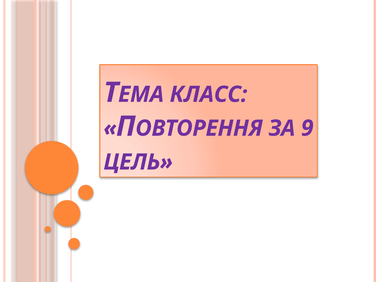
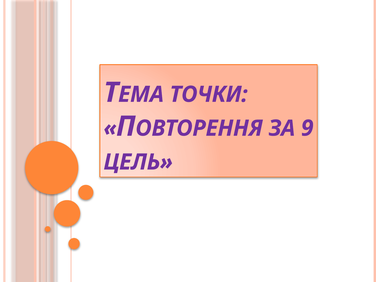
КЛАСС: КЛАСС -> ТОЧКИ (209, 94)
